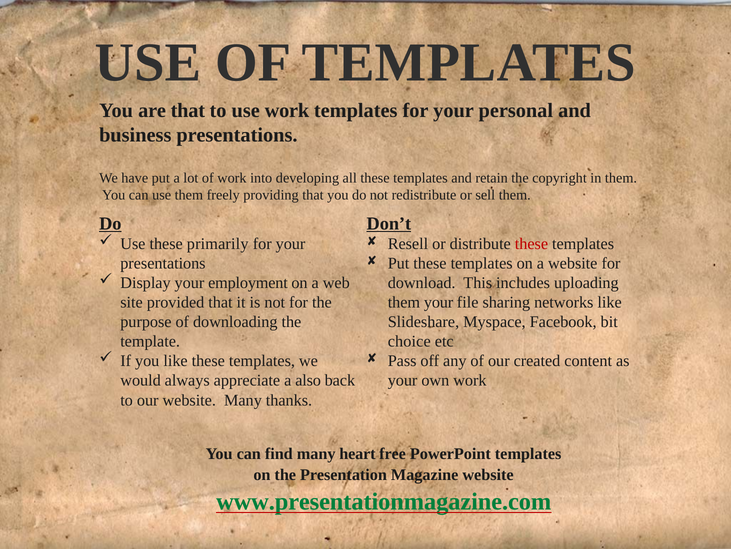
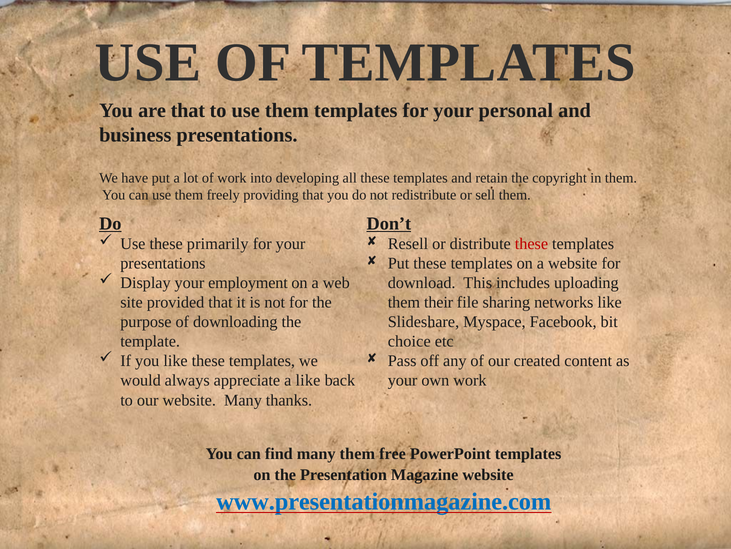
to use work: work -> them (287, 110)
them your: your -> their (439, 302)
a also: also -> like (308, 380)
many heart: heart -> them (357, 454)
www.presentationmagazine.com colour: green -> blue (384, 501)
